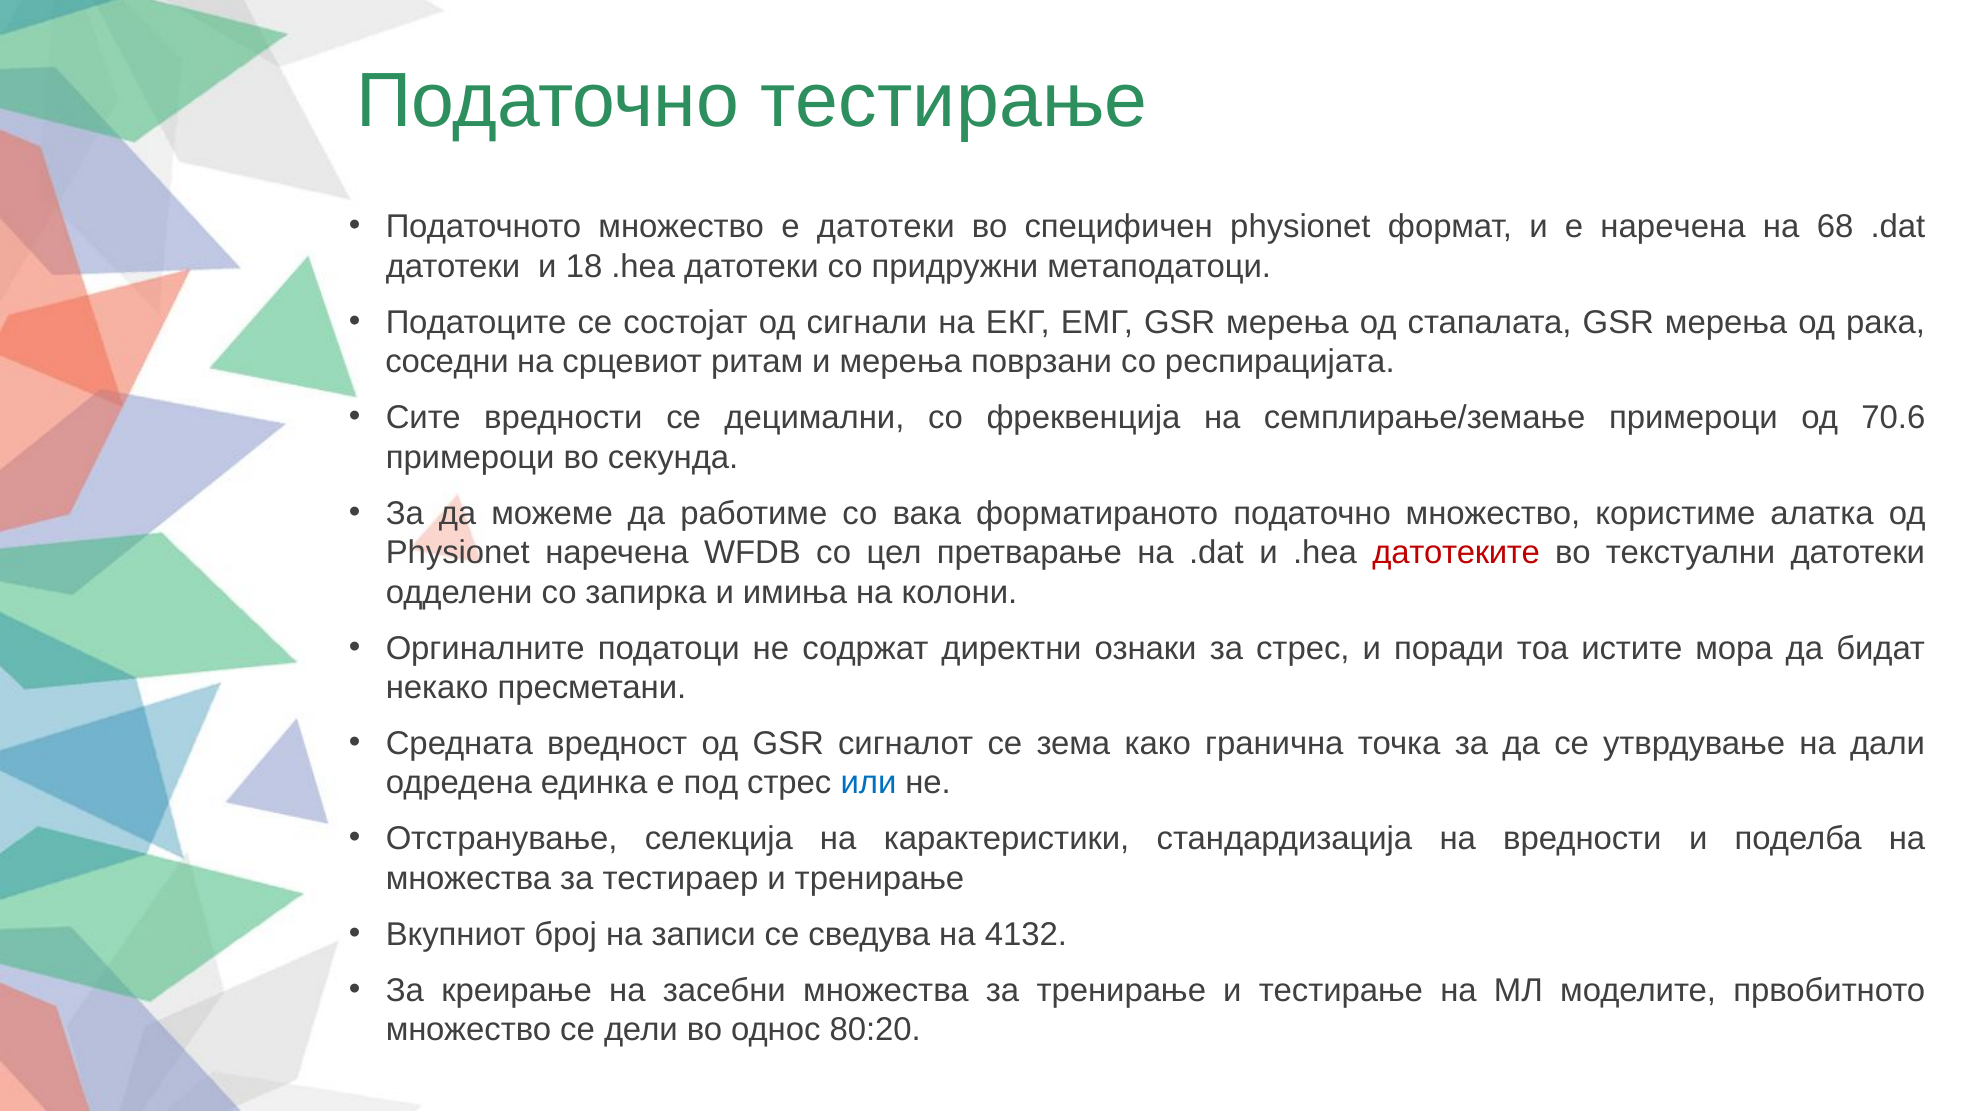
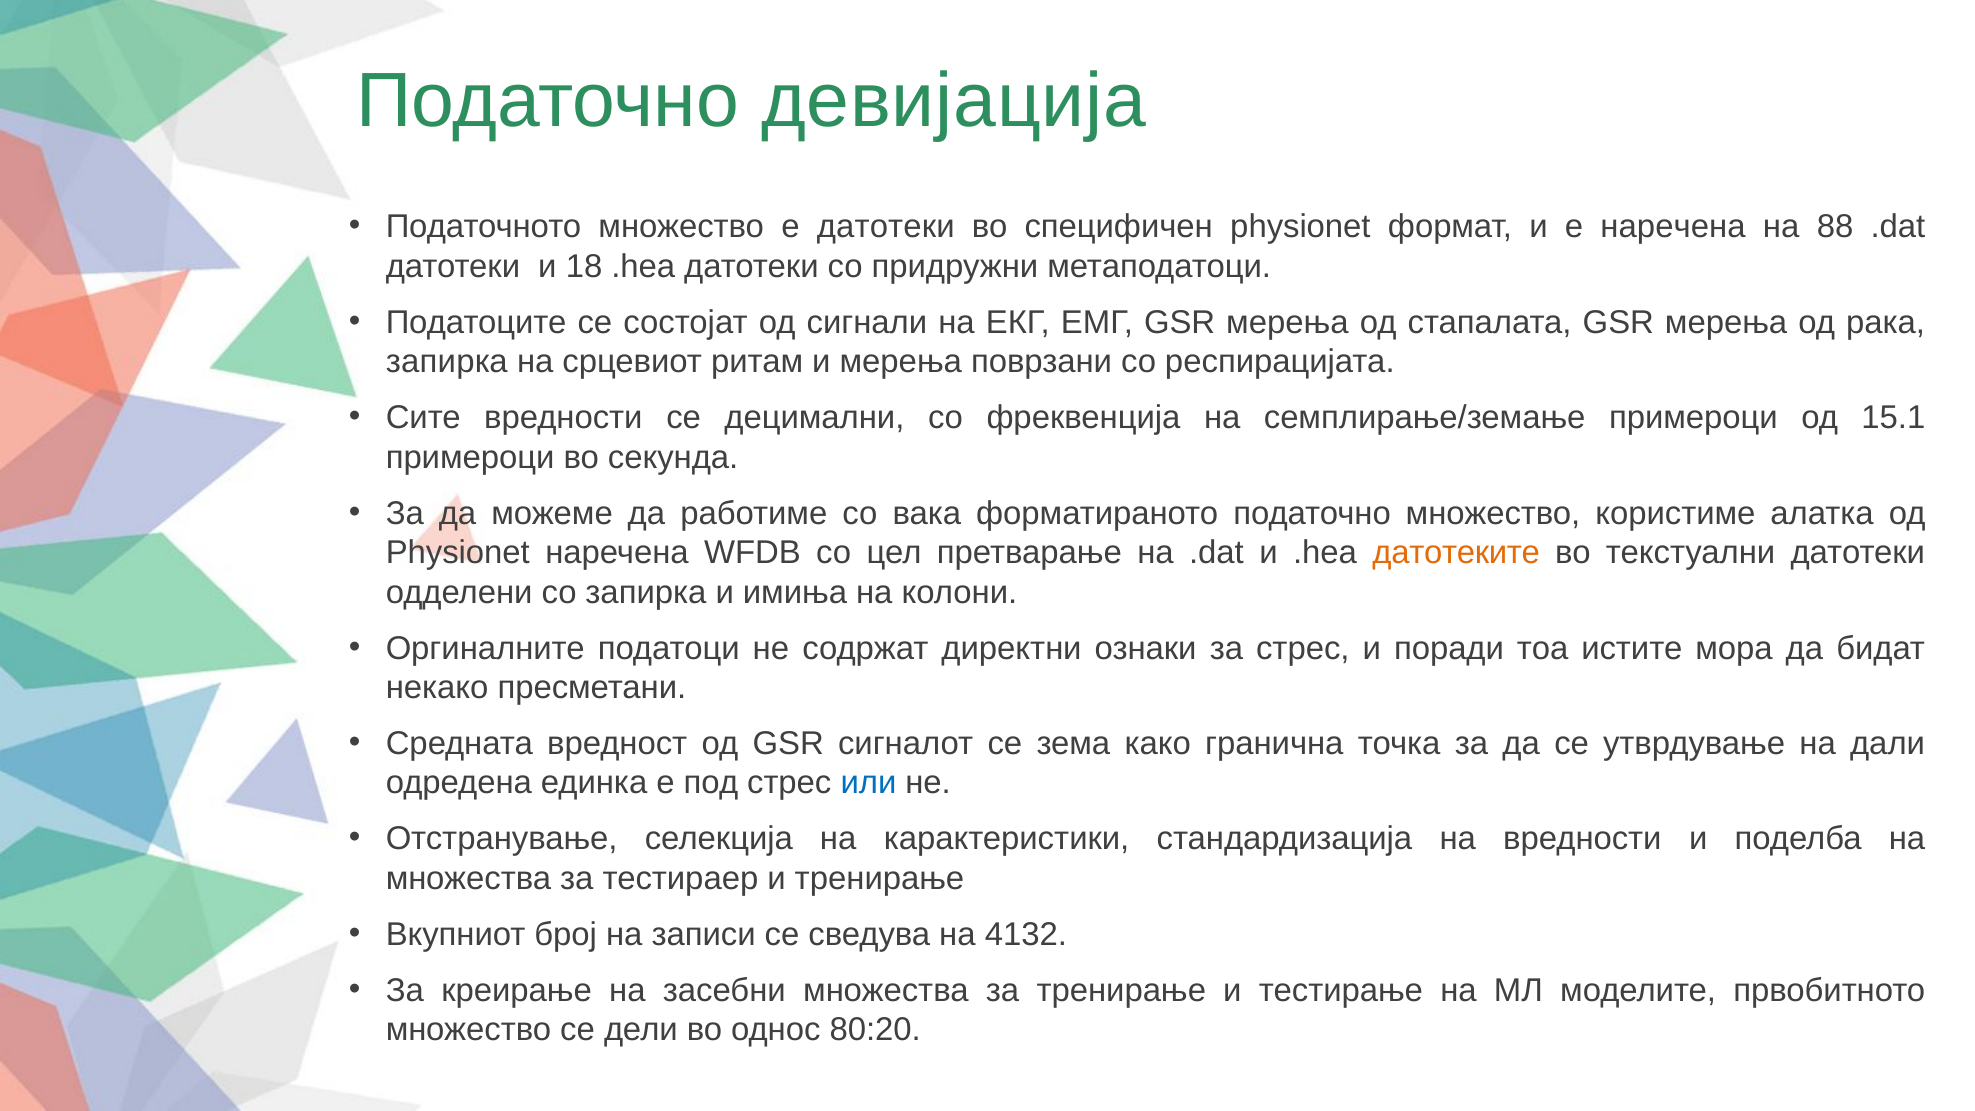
Податочно тестирање: тестирање -> девијација (954, 101)
68: 68 -> 88 (1835, 227)
соседни: соседни -> запирка (447, 362)
70.6: 70.6 -> 15.1 (1893, 418)
датотеките colour: red -> orange (1456, 553)
